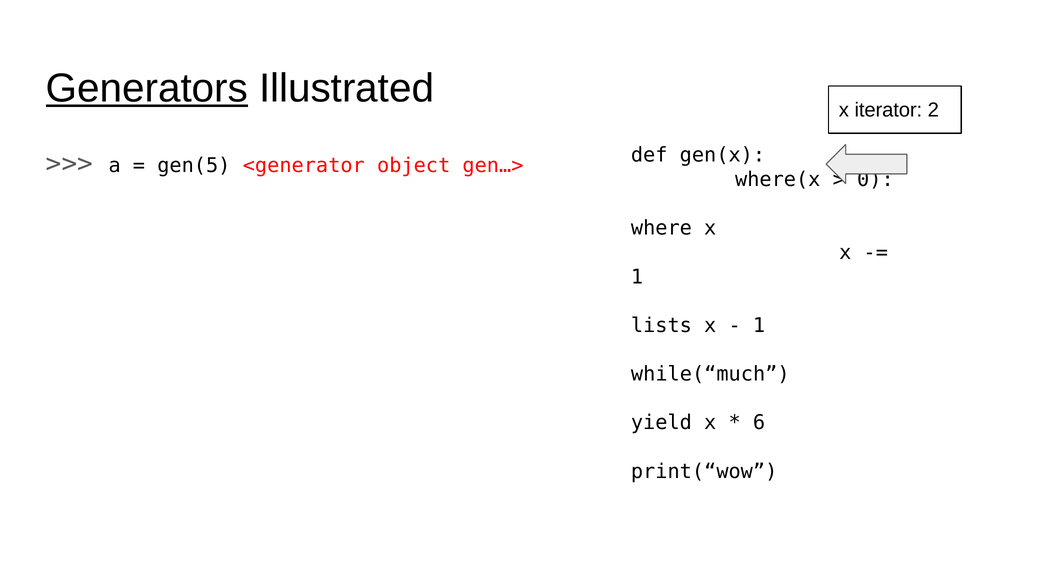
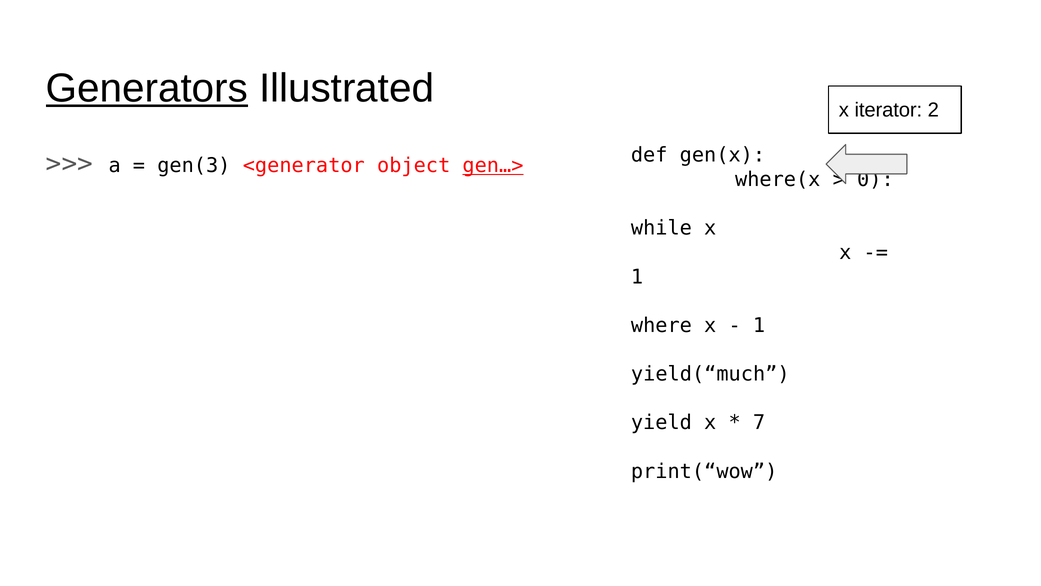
gen(5: gen(5 -> gen(3 (194, 166)
gen…> underline: none -> present (493, 166)
where: where -> while (661, 228)
lists: lists -> where (661, 325)
while(“much: while(“much -> yield(“much (710, 374)
6: 6 -> 7 (759, 422)
